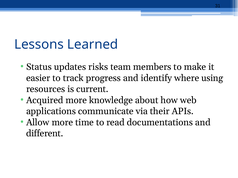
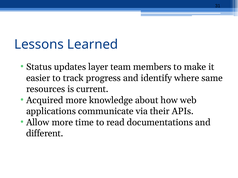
risks: risks -> layer (98, 67)
using: using -> same (212, 78)
